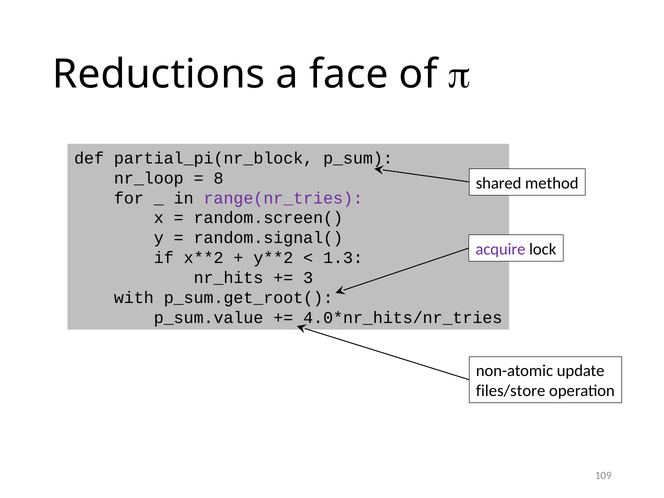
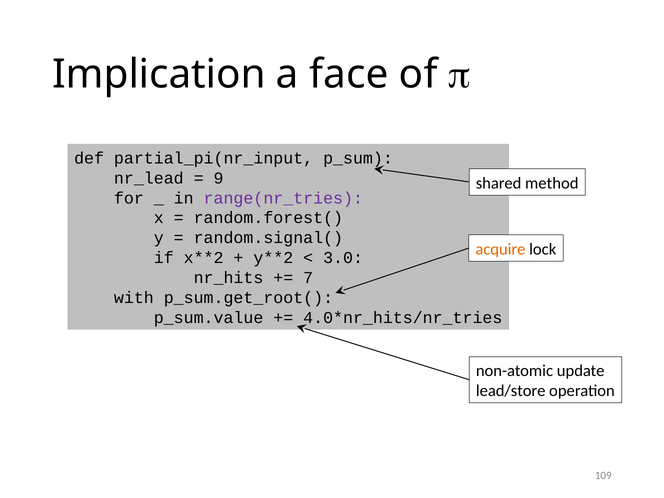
Reductions: Reductions -> Implication (159, 74)
partial_pi(nr_block: partial_pi(nr_block -> partial_pi(nr_input (214, 158)
nr_loop: nr_loop -> nr_lead (149, 178)
8: 8 -> 9 (219, 178)
random.screen(: random.screen( -> random.forest( (268, 218)
acquire colour: purple -> orange (500, 249)
1.3: 1.3 -> 3.0 (343, 258)
3: 3 -> 7 (308, 278)
files/store: files/store -> lead/store (511, 391)
